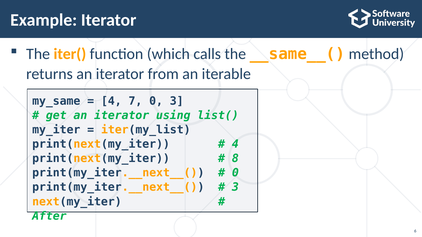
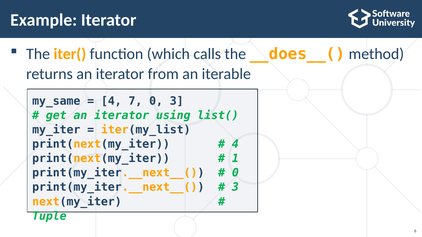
__same__(: __same__( -> __does__( (297, 54)
8: 8 -> 1 (235, 159)
After: After -> Tuple (49, 216)
